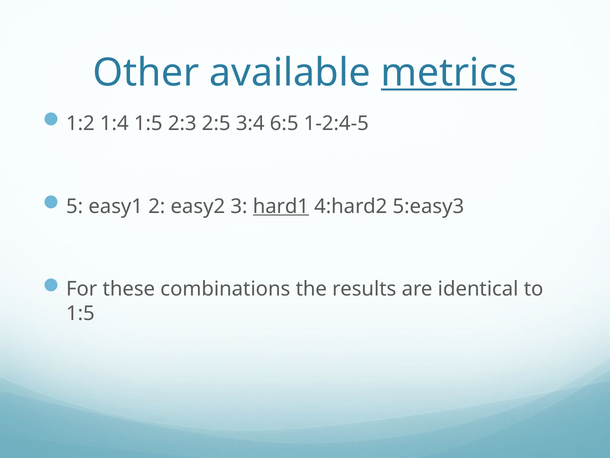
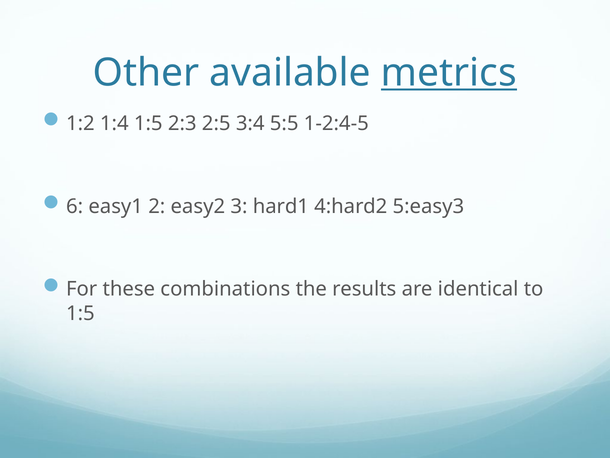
6:5: 6:5 -> 5:5 (284, 123)
5: 5 -> 6 (75, 206)
hard1 underline: present -> none (281, 206)
